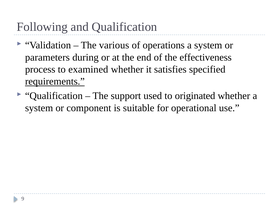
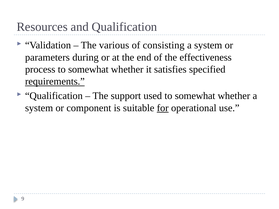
Following: Following -> Resources (42, 27)
operations: operations -> consisting (164, 45)
process to examined: examined -> somewhat (88, 69)
used to originated: originated -> somewhat (195, 96)
for underline: none -> present (163, 108)
